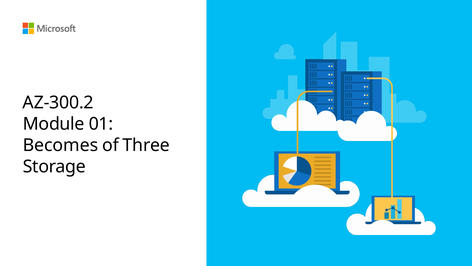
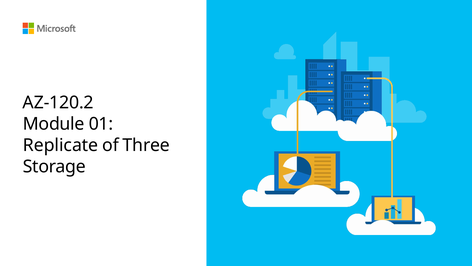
AZ-300.2: AZ-300.2 -> AZ-120.2 (58, 103)
Becomes: Becomes -> Replicate (60, 145)
